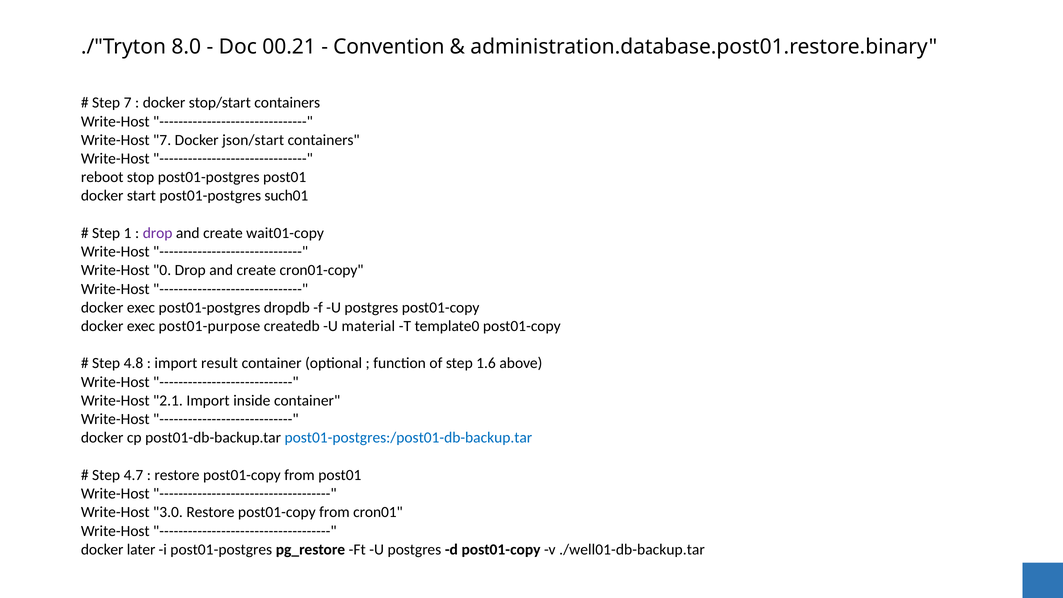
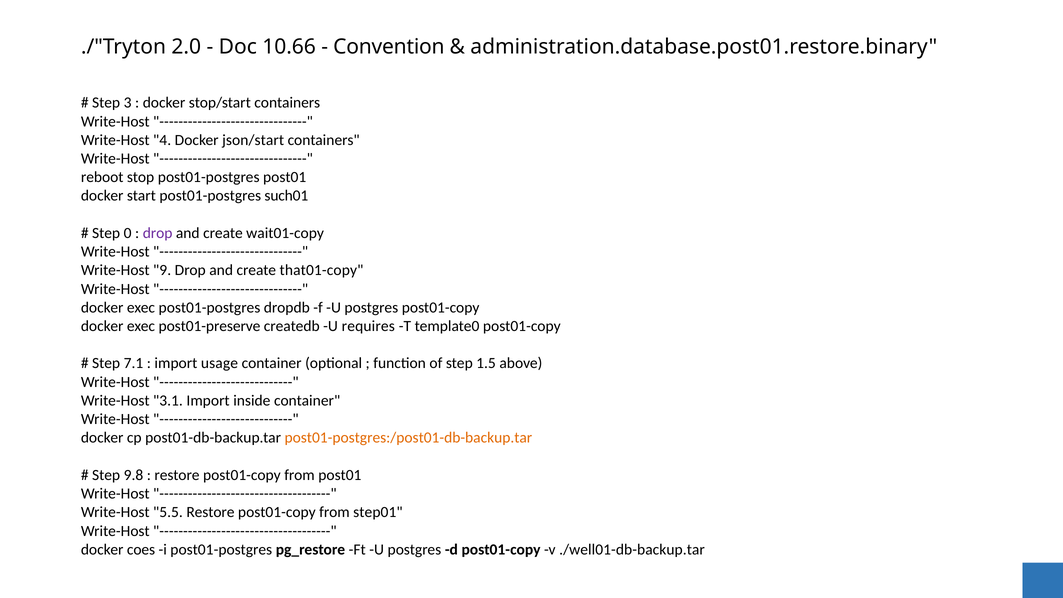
8.0: 8.0 -> 2.0 (186, 47)
00.21: 00.21 -> 10.66 (289, 47)
Step 7: 7 -> 3 (128, 103)
Write-Host 7: 7 -> 4 (162, 140)
1: 1 -> 0 (128, 233)
0: 0 -> 9 (162, 270)
cron01-copy: cron01-copy -> that01-copy (321, 270)
post01-purpose: post01-purpose -> post01-preserve (210, 326)
material: material -> requires (368, 326)
4.8: 4.8 -> 7.1 (133, 363)
result: result -> usage (219, 363)
1.6: 1.6 -> 1.5 (486, 363)
2.1: 2.1 -> 3.1 (168, 401)
post01-postgres:/post01-db-backup.tar colour: blue -> orange (408, 438)
4.7: 4.7 -> 9.8 (133, 475)
3.0: 3.0 -> 5.5 (168, 512)
cron01: cron01 -> step01 (378, 512)
later: later -> coes (141, 549)
